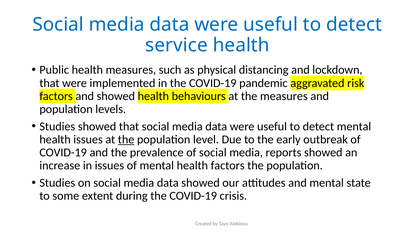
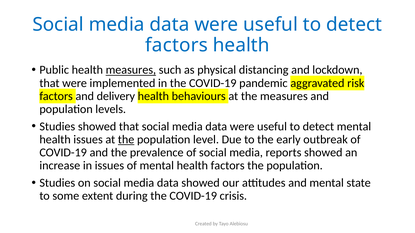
service: service -> factors (177, 45)
measures underline: none -> present (131, 70)
and showed: showed -> delivery (116, 96)
